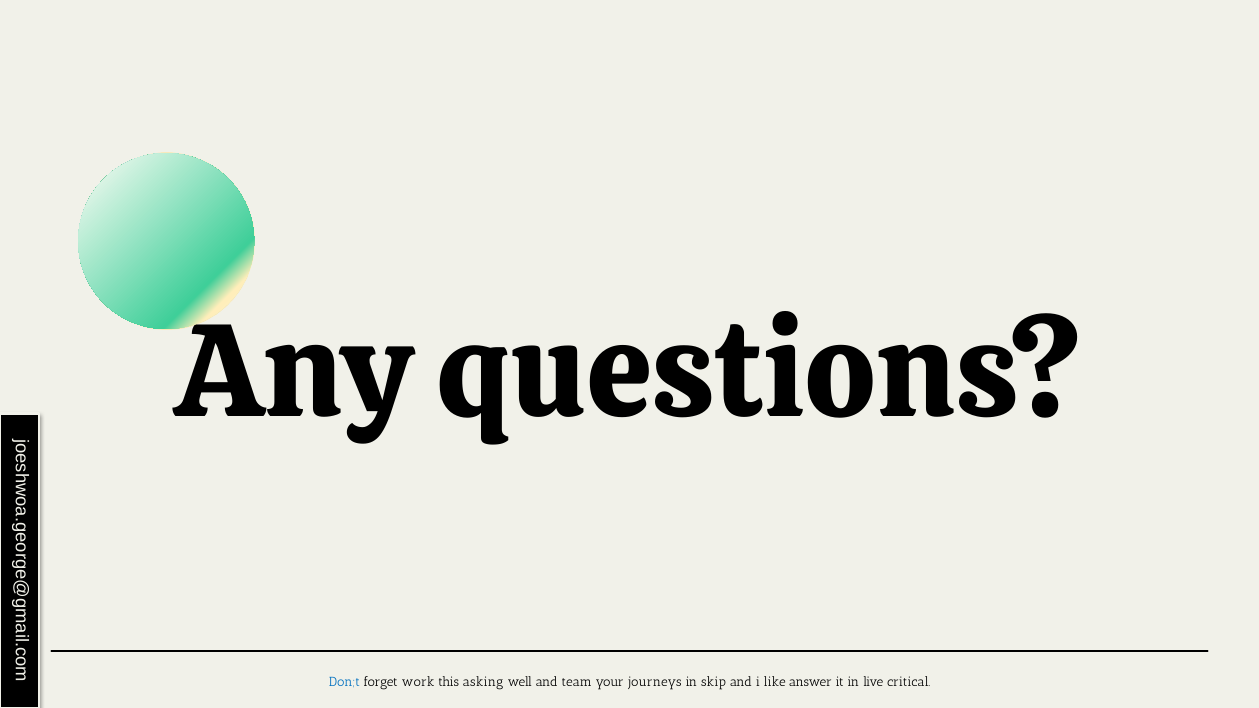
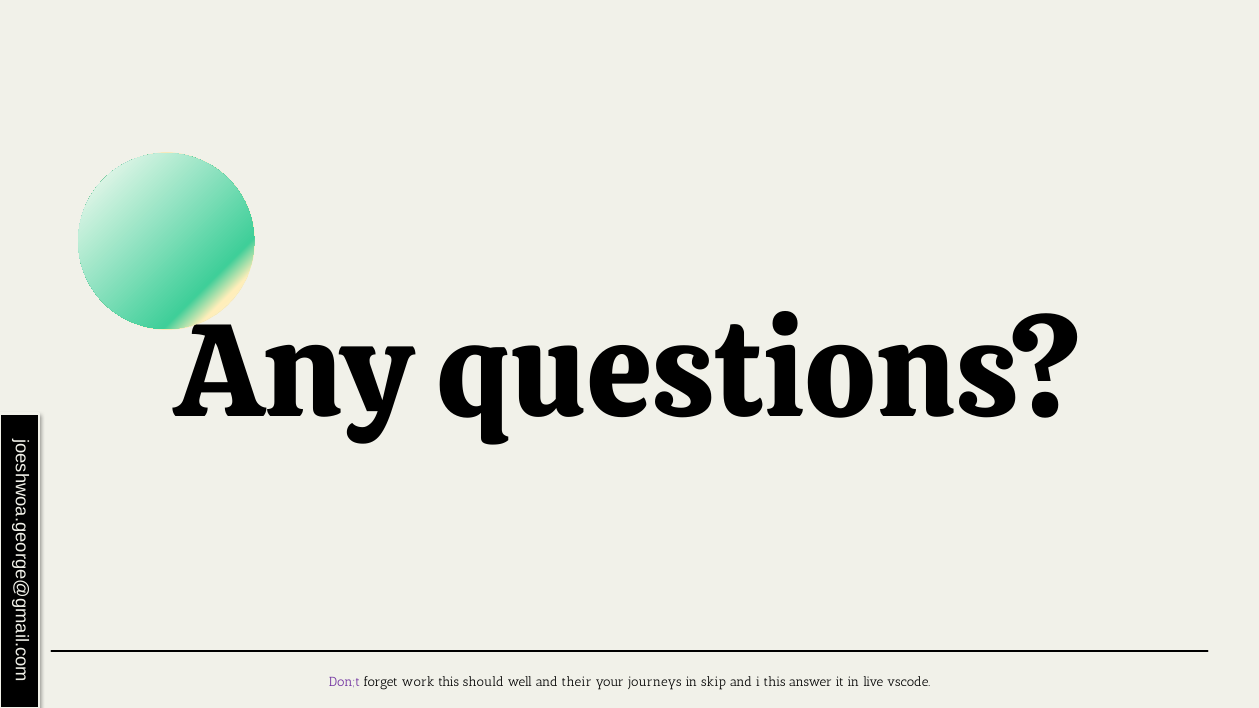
Don;t colour: blue -> purple (344, 682)
asking: asking -> should (483, 682)
team: team -> their (577, 682)
i like: like -> this (775, 682)
critical: critical -> vscode (909, 682)
